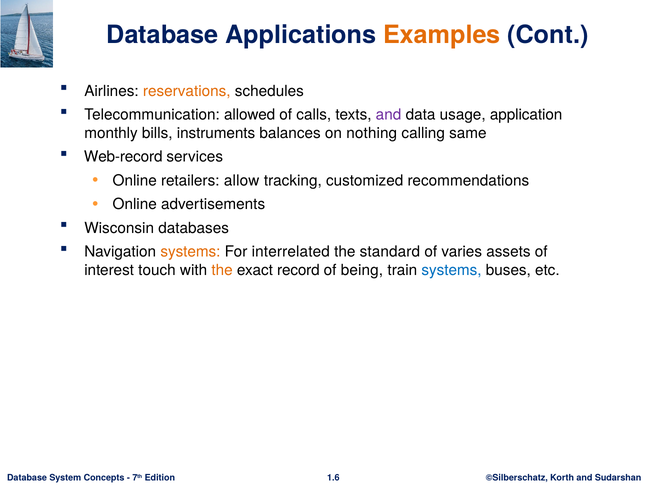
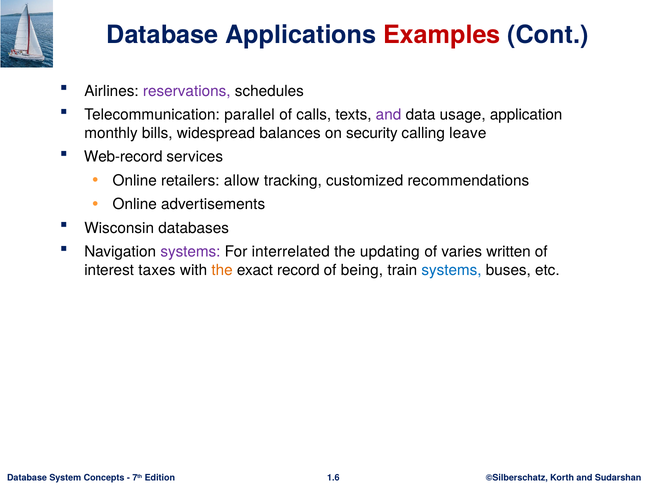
Examples colour: orange -> red (442, 35)
reservations colour: orange -> purple (187, 91)
allowed: allowed -> parallel (250, 115)
instruments: instruments -> widespread (216, 133)
nothing: nothing -> security (372, 133)
same: same -> leave (468, 133)
systems colour: orange -> purple (190, 252)
standard: standard -> updating (390, 252)
assets: assets -> written (508, 252)
touch: touch -> taxes (157, 270)
